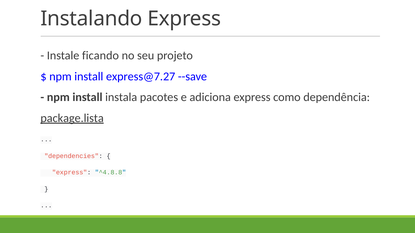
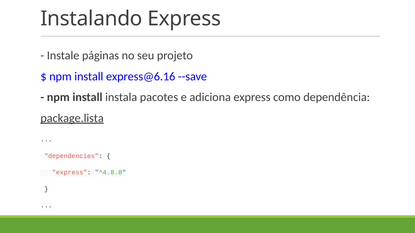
ficando: ficando -> páginas (101, 56)
express@7.27: express@7.27 -> express@6.16 (141, 77)
